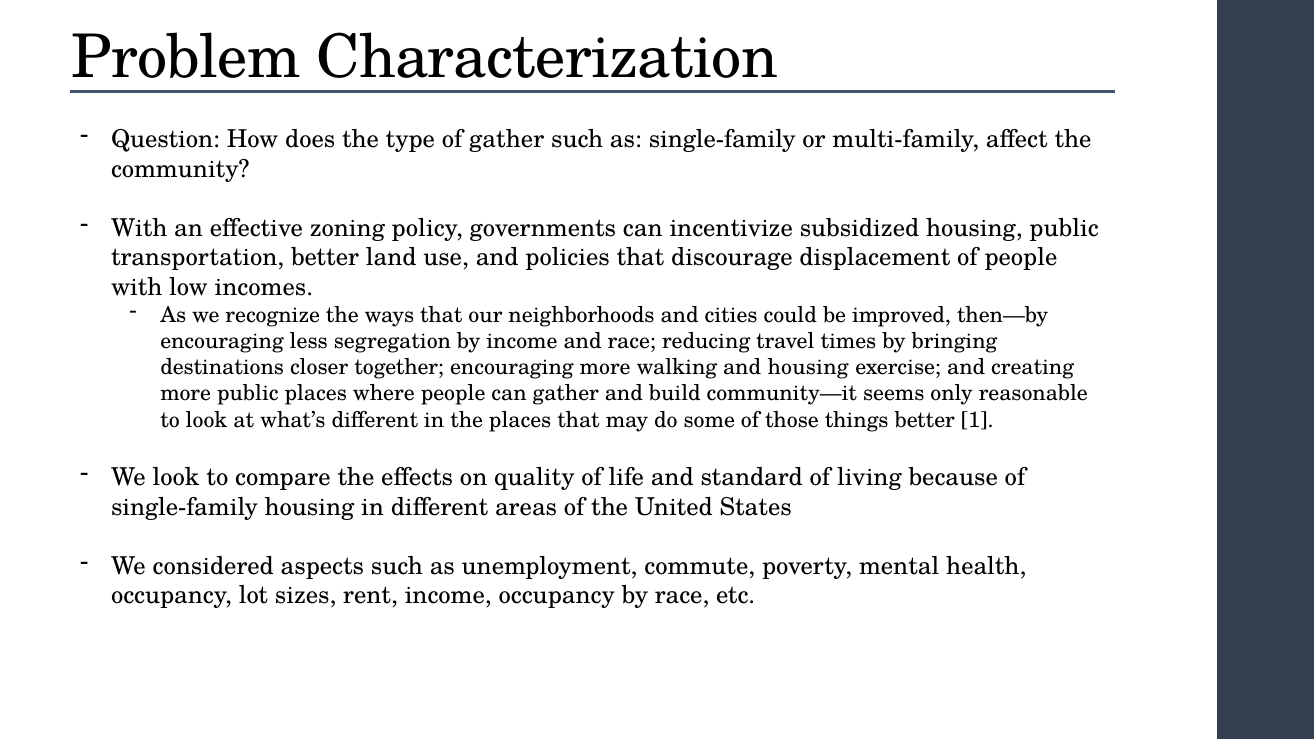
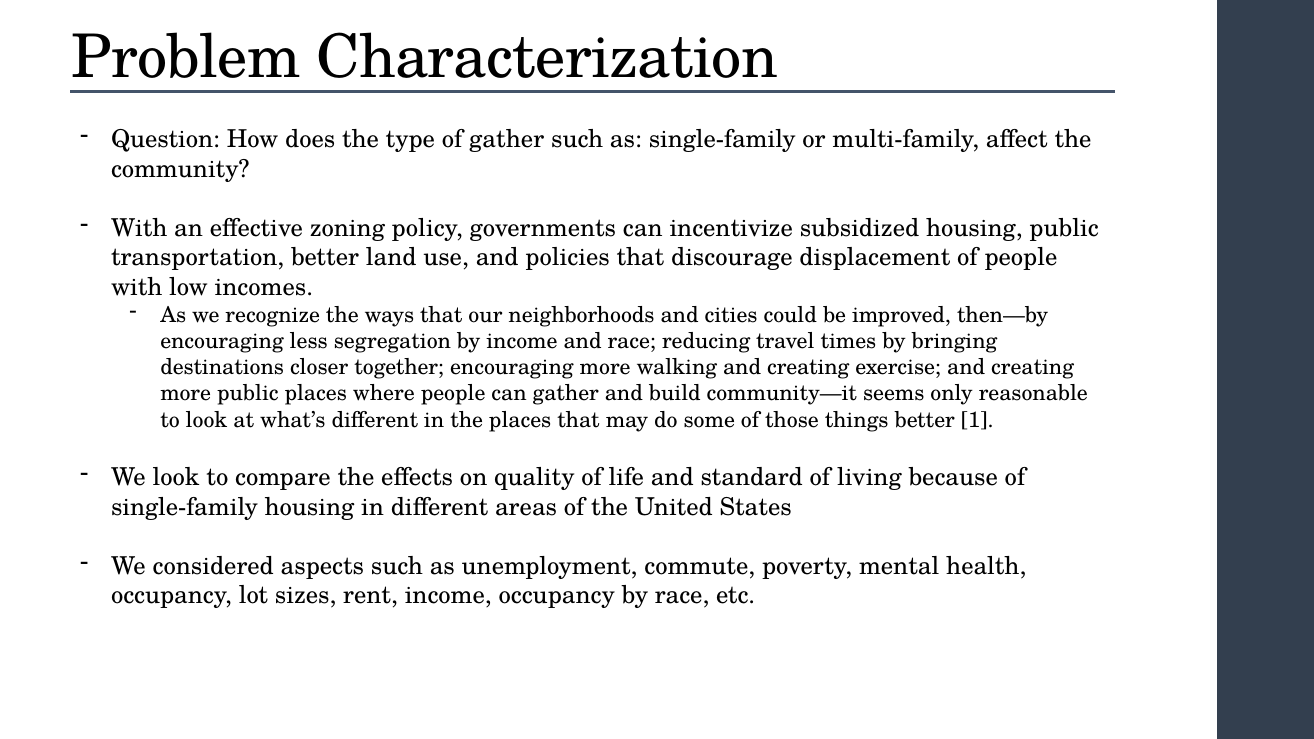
walking and housing: housing -> creating (808, 367)
